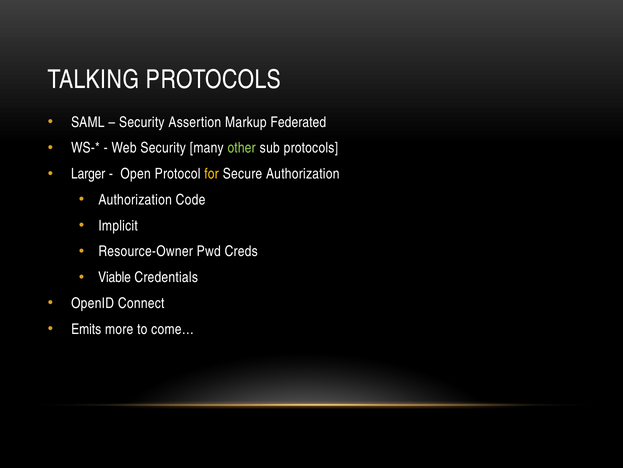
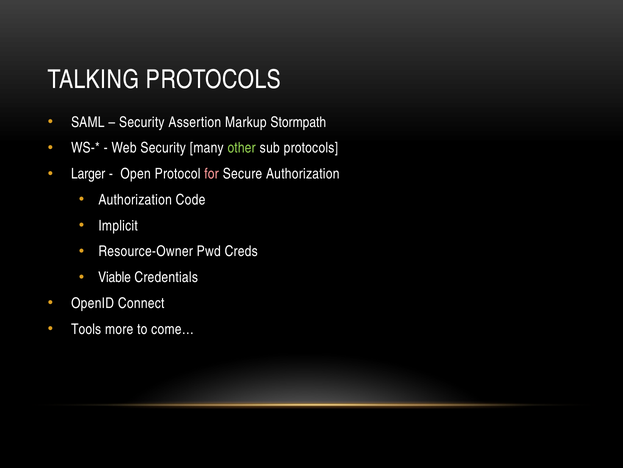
Federated: Federated -> Stormpath (298, 122)
for colour: yellow -> pink (212, 174)
Emits: Emits -> Tools (86, 329)
